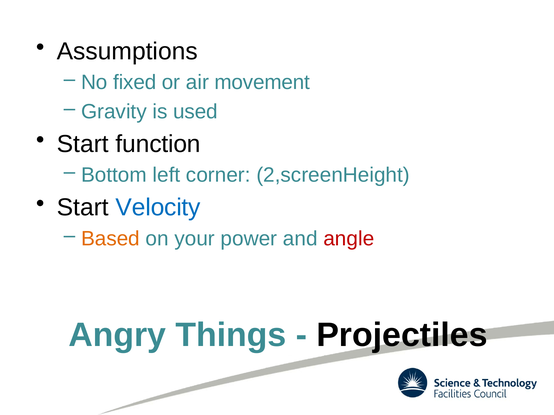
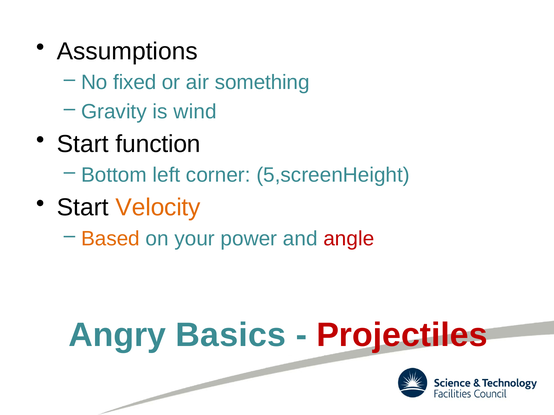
movement: movement -> something (262, 83)
used: used -> wind (195, 112)
2,screenHeight: 2,screenHeight -> 5,screenHeight (333, 175)
Velocity colour: blue -> orange (158, 208)
Things: Things -> Basics (231, 335)
Projectiles colour: black -> red (402, 335)
